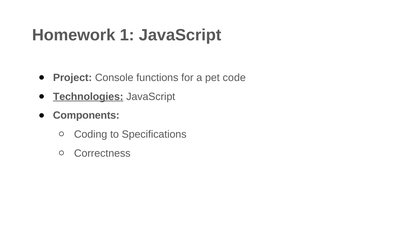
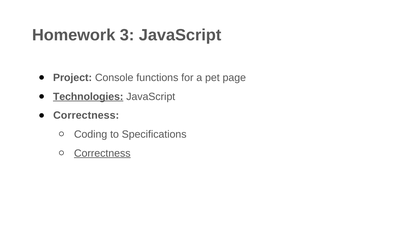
1: 1 -> 3 (127, 35)
code: code -> page (234, 78)
Components: Components -> Correctness (86, 116)
Correctness underline: none -> present (102, 153)
